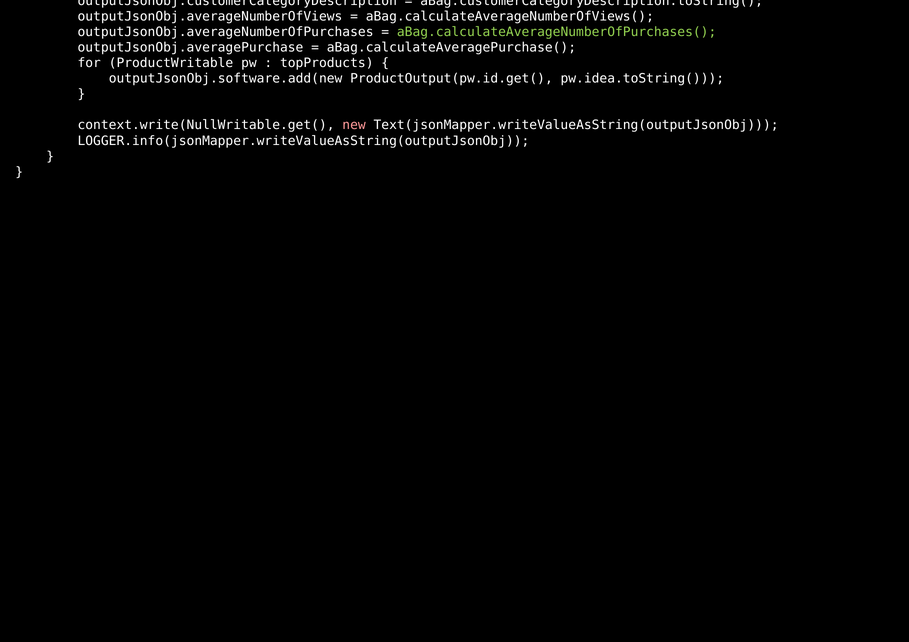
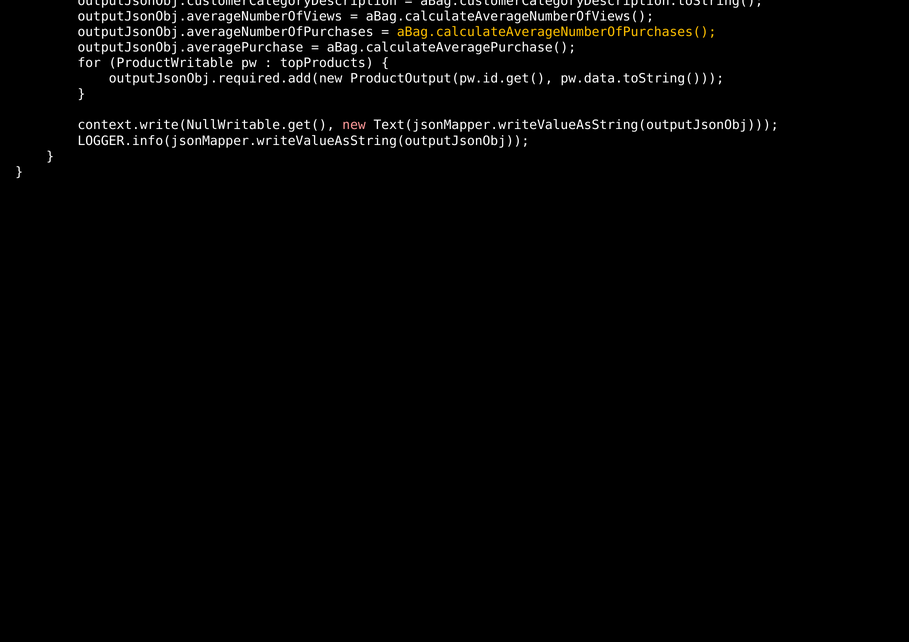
aBag.calculateAverageNumberOfPurchases( colour: light green -> yellow (557, 32)
outputJsonObj.software.add(new: outputJsonObj.software.add(new -> outputJsonObj.required.add(new (226, 79)
pw.idea.toString(: pw.idea.toString( -> pw.data.toString( (642, 79)
